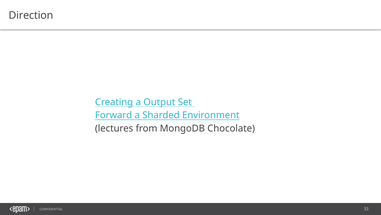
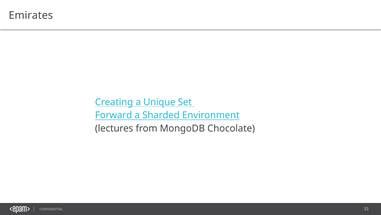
Direction: Direction -> Emirates (31, 15)
Output: Output -> Unique (159, 102)
